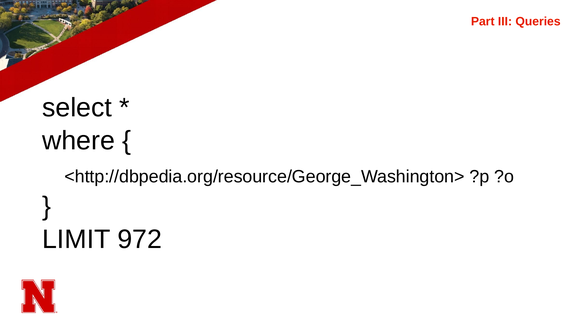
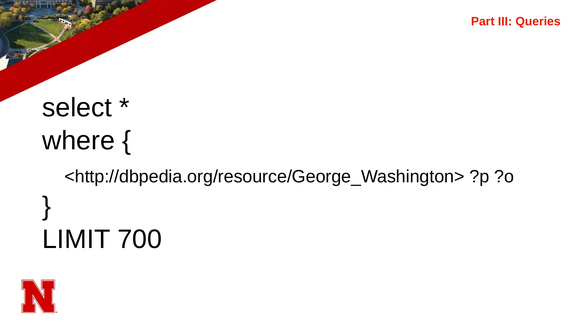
972: 972 -> 700 (140, 239)
